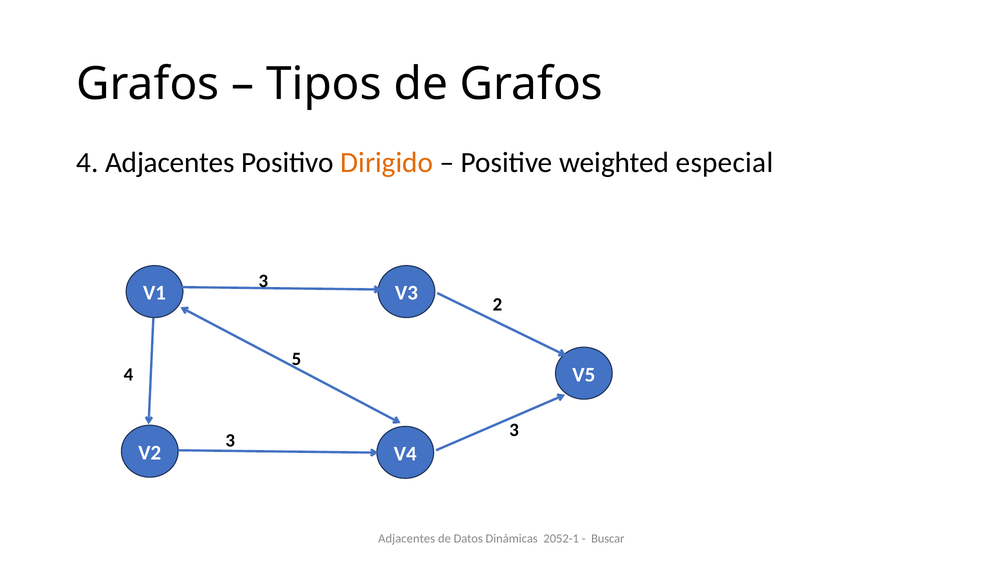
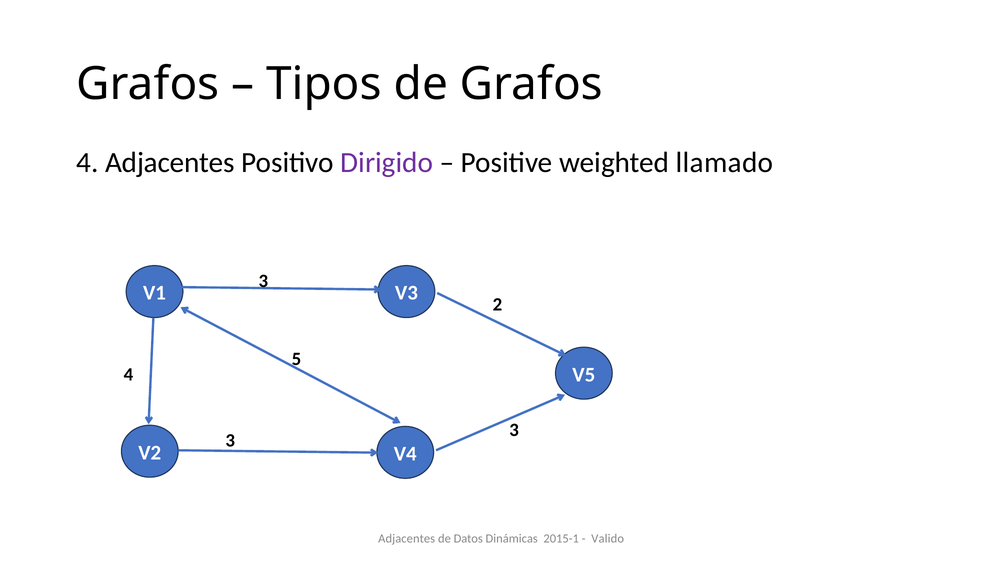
Dirigido colour: orange -> purple (387, 162)
especial: especial -> llamado (725, 162)
2052-1: 2052-1 -> 2015-1 (561, 539)
Buscar: Buscar -> Valido (608, 539)
